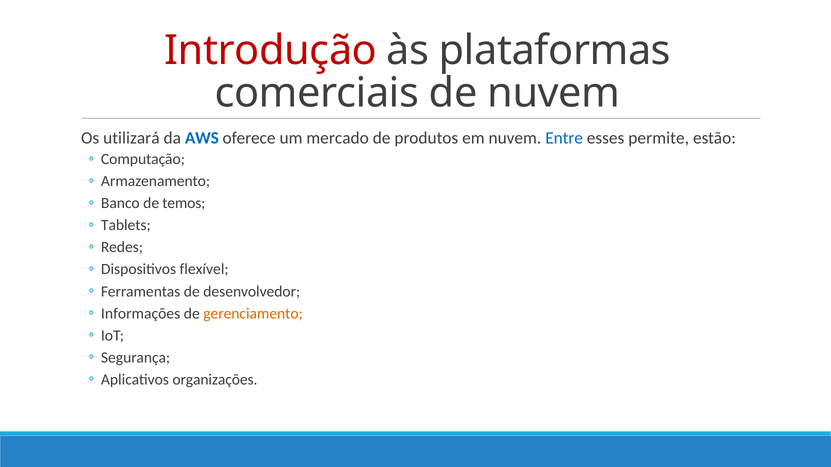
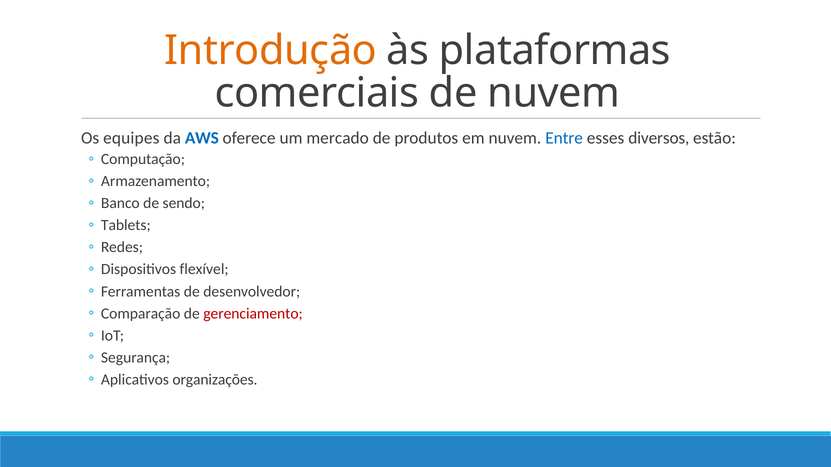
Introdução colour: red -> orange (271, 51)
utilizará: utilizará -> equipes (131, 138)
permite: permite -> diversos (659, 138)
temos: temos -> sendo (184, 203)
Informações: Informações -> Comparação (141, 314)
gerenciamento colour: orange -> red (253, 314)
